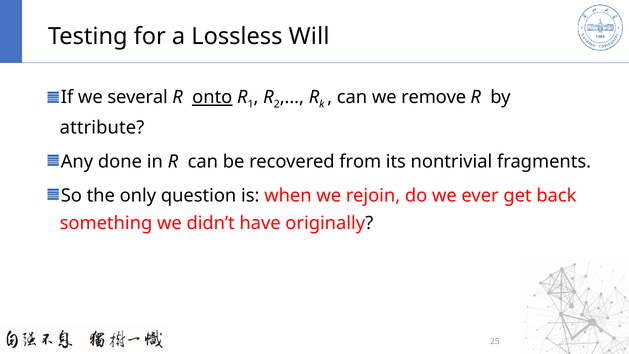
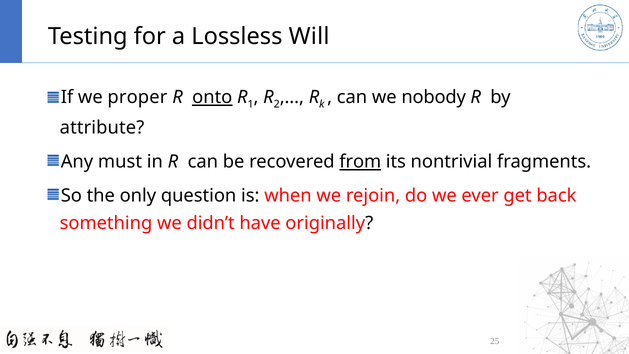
several: several -> proper (137, 97)
remove: remove -> nobody (434, 97)
done: done -> must (120, 162)
from underline: none -> present (360, 162)
